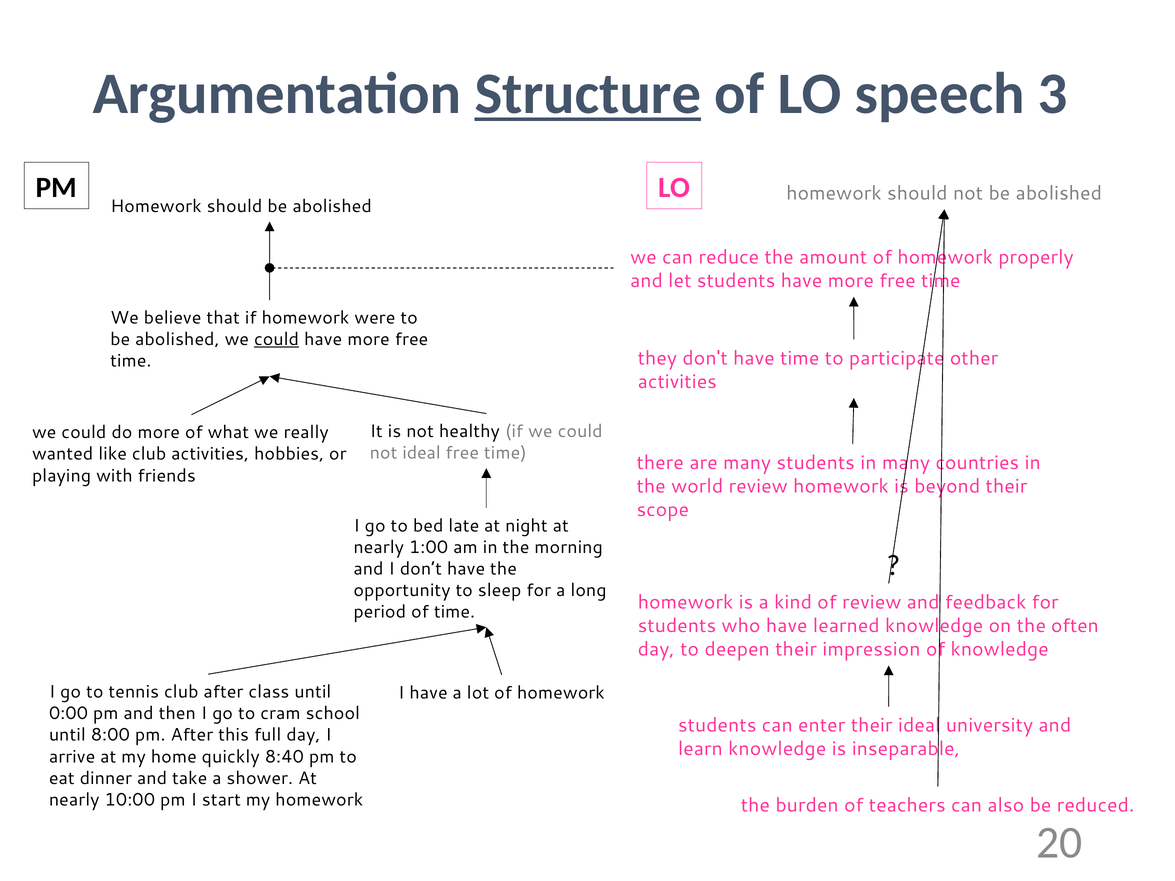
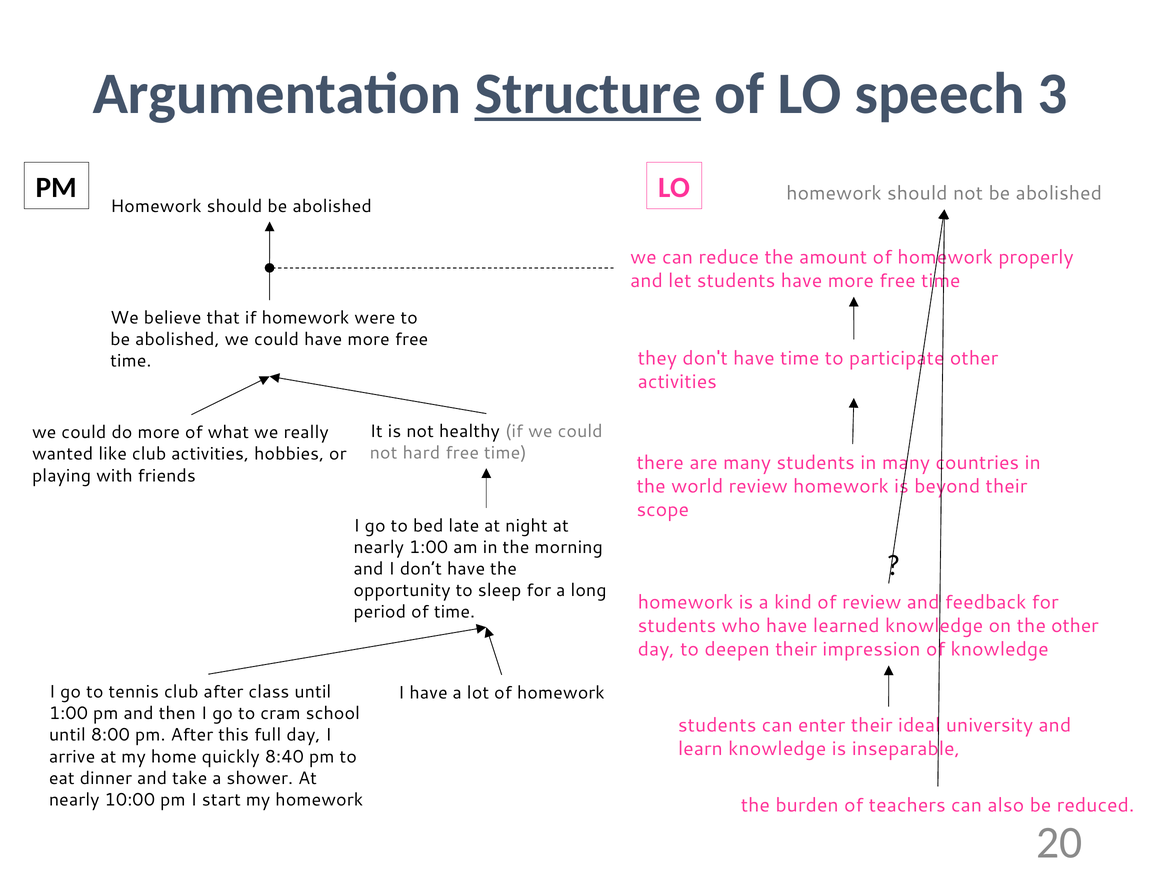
could underline: present -> none (277, 340)
not ideal: ideal -> hard (421, 453)
the often: often -> other (1075, 626)
0:00: 0:00 -> 1:00 (69, 714)
